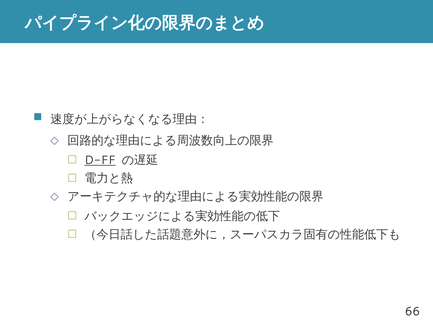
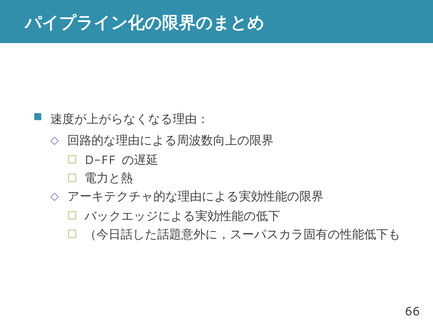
D-FF underline: present -> none (100, 160)
